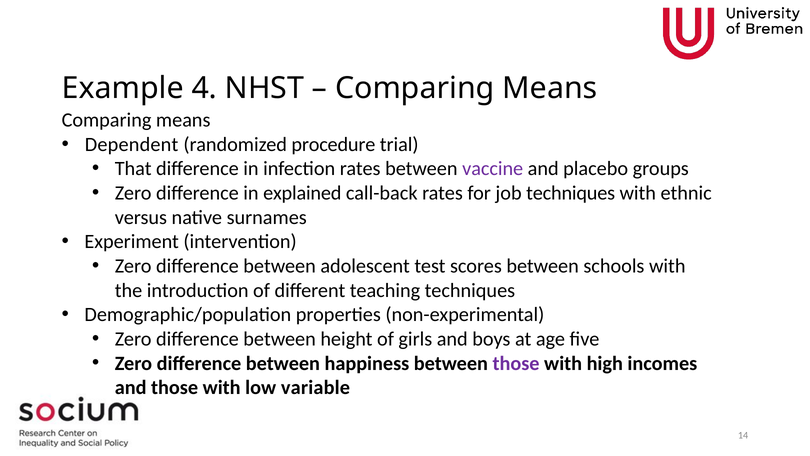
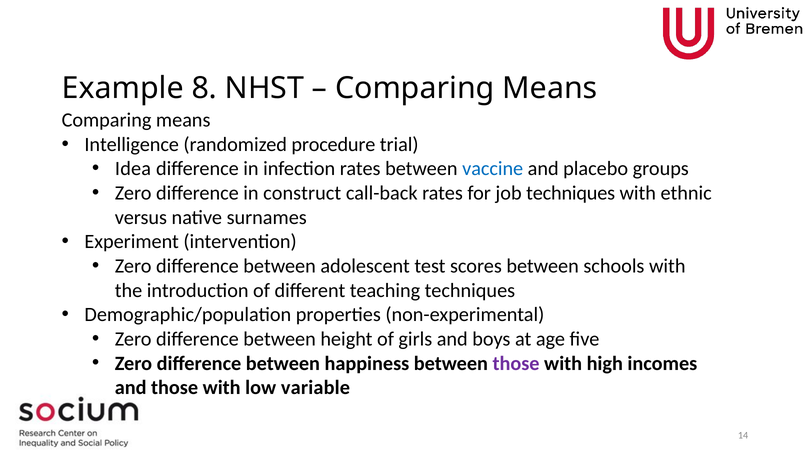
4: 4 -> 8 (204, 88)
Dependent: Dependent -> Intelligence (132, 144)
That: That -> Idea (133, 169)
vaccine colour: purple -> blue (493, 169)
explained: explained -> construct (302, 193)
